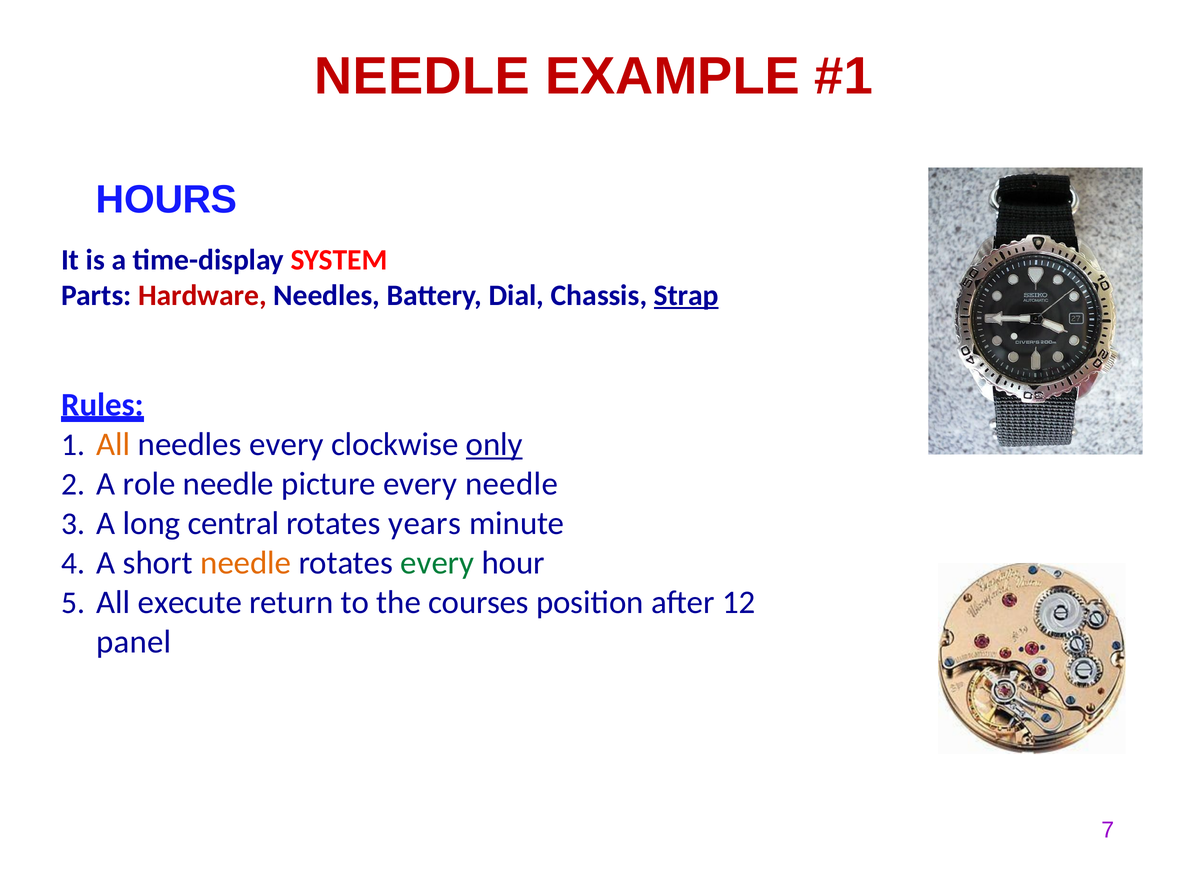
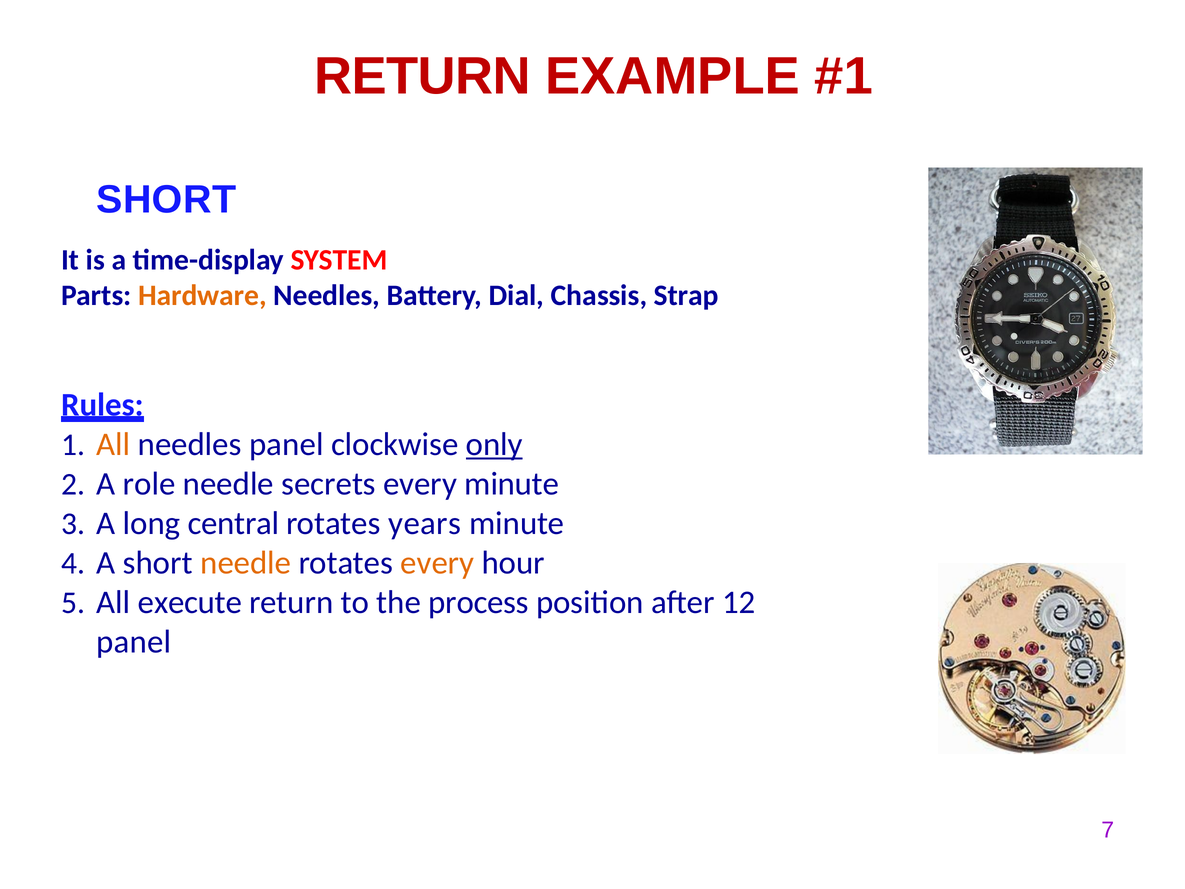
NEEDLE: NEEDLE -> RETURN (422, 76)
HOURS: HOURS -> SHORT (166, 199)
Hardware colour: red -> orange (202, 295)
Strap underline: present -> none (686, 295)
needles every: every -> panel (286, 444)
picture: picture -> secrets (329, 484)
every needle: needle -> minute (512, 484)
every colour: green -> orange (437, 563)
courses: courses -> process (479, 602)
